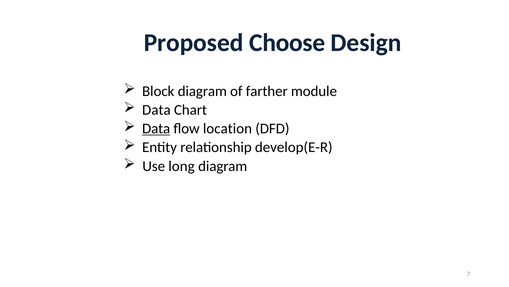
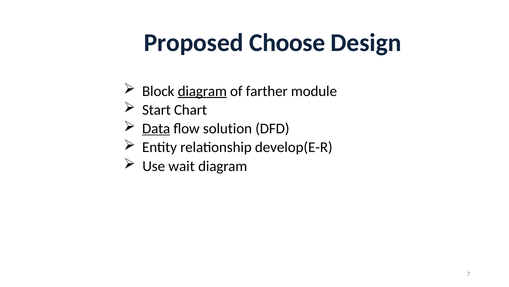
diagram underline: none -> present (202, 91)
Data: Data -> Start (156, 110)
location: location -> solution (227, 128)
long: long -> wait (182, 166)
